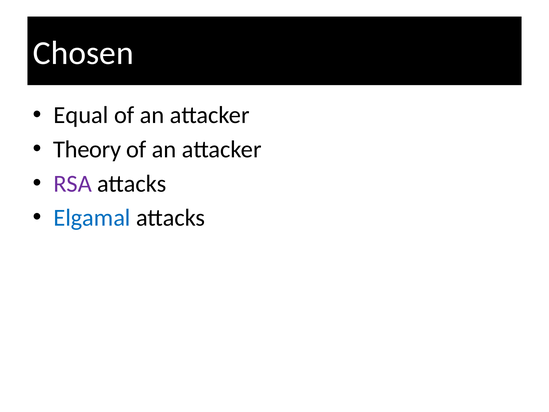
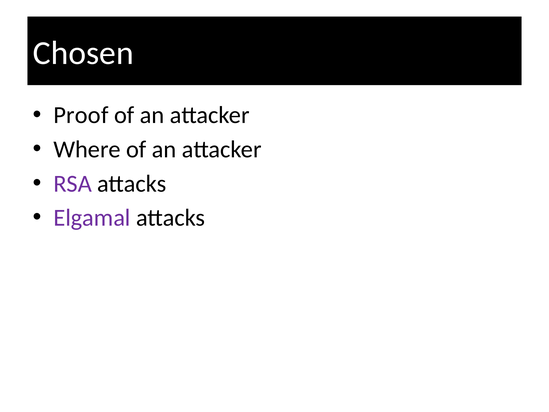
Equal: Equal -> Proof (81, 115)
Theory: Theory -> Where (87, 149)
Elgamal colour: blue -> purple (92, 218)
